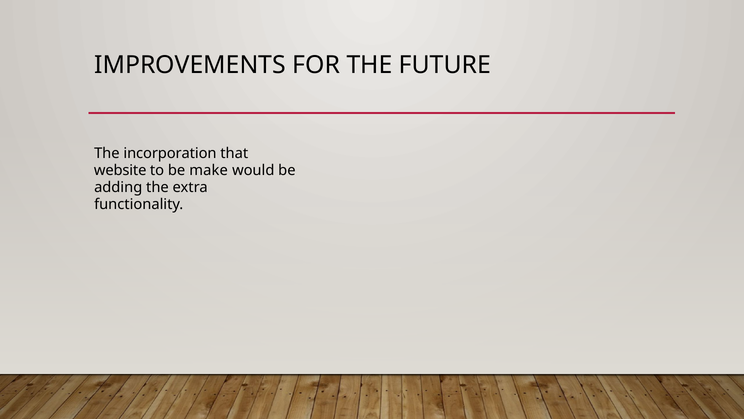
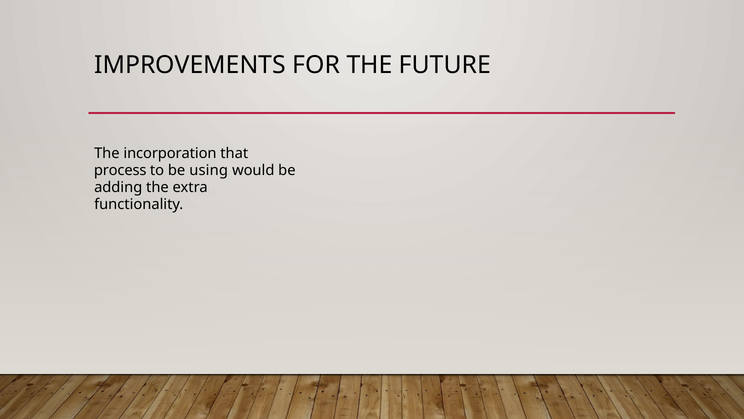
website: website -> process (120, 170)
make: make -> using (209, 170)
